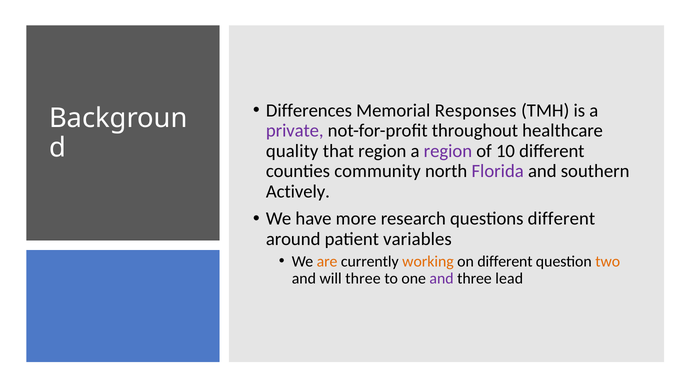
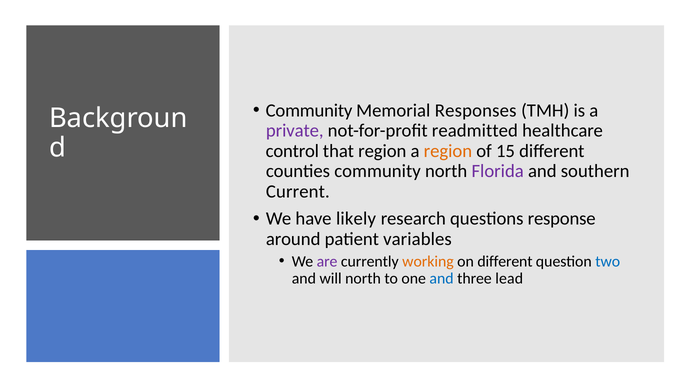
Differences: Differences -> Community (309, 111)
throughout: throughout -> readmitted (475, 131)
quality: quality -> control (292, 151)
region colour: purple -> orange (448, 151)
10: 10 -> 15 (505, 151)
Actively: Actively -> Current (298, 191)
more: more -> likely (356, 219)
questions different: different -> response (562, 219)
are colour: orange -> purple (327, 261)
two colour: orange -> blue (608, 261)
will three: three -> north (363, 278)
and colour: purple -> blue (442, 278)
